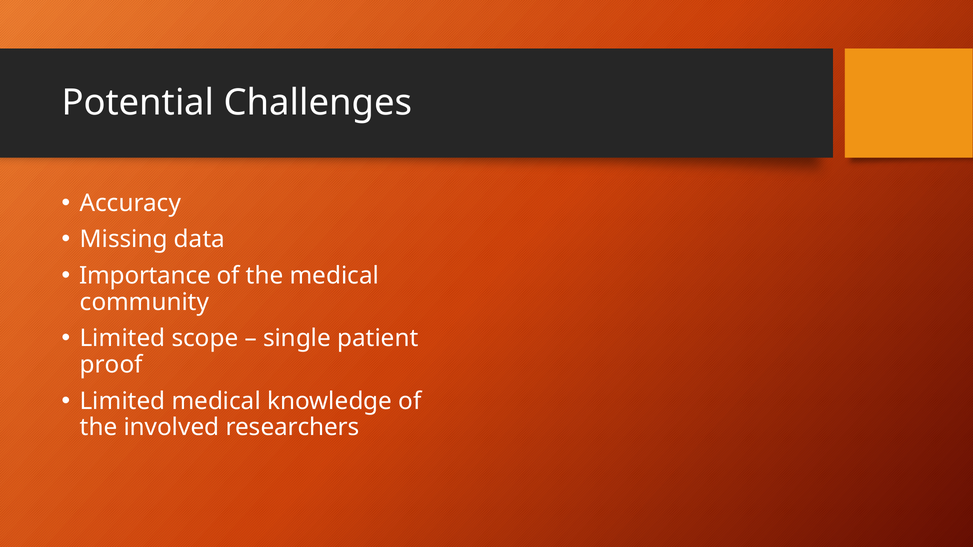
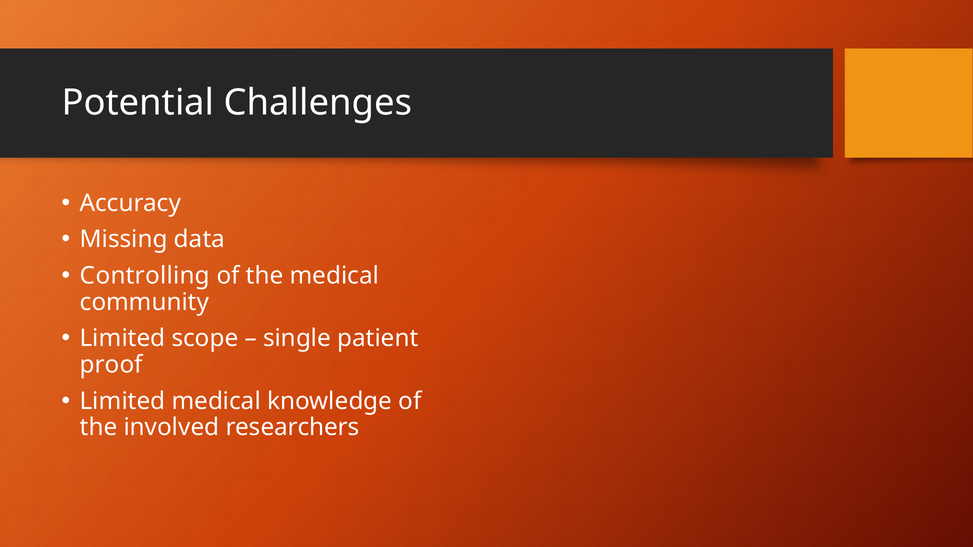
Importance: Importance -> Controlling (145, 276)
